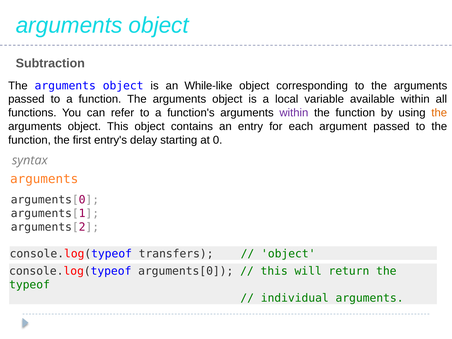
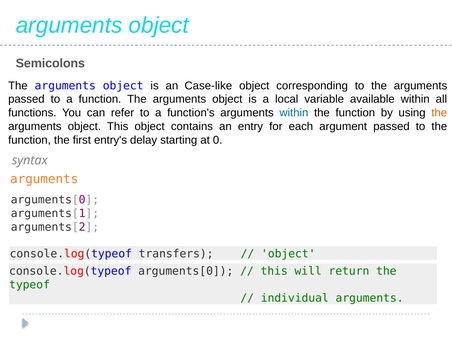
Subtraction: Subtraction -> Semicolons (50, 63)
While-like: While-like -> Case-like (208, 86)
within colour: purple -> blue (294, 113)
